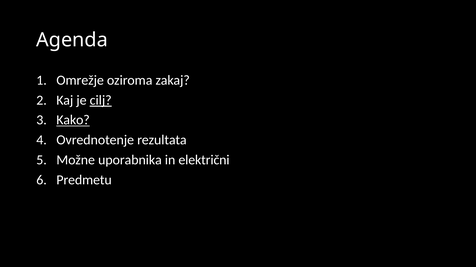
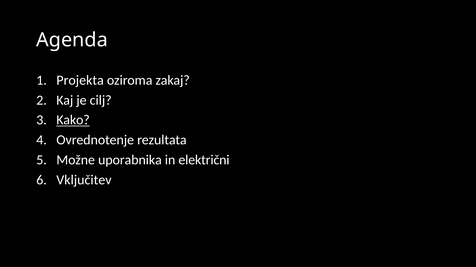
Omrežje: Omrežje -> Projekta (80, 80)
cilj underline: present -> none (101, 100)
Predmetu: Predmetu -> Vključitev (84, 180)
